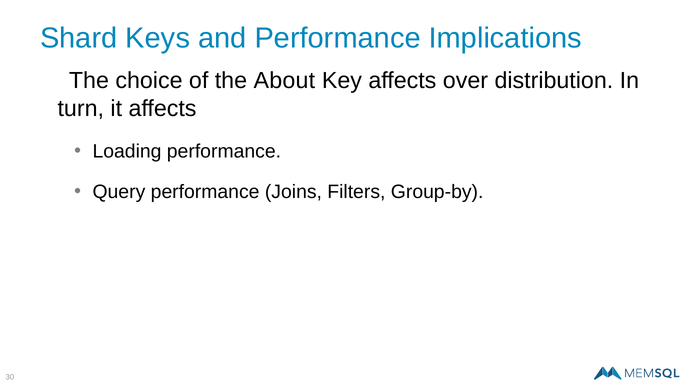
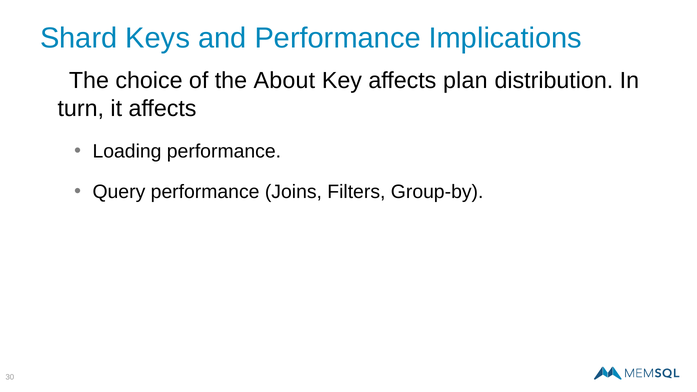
over: over -> plan (465, 81)
